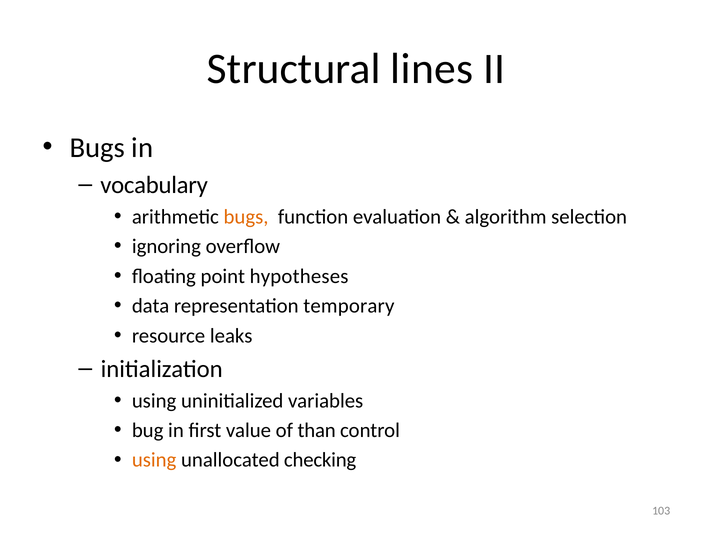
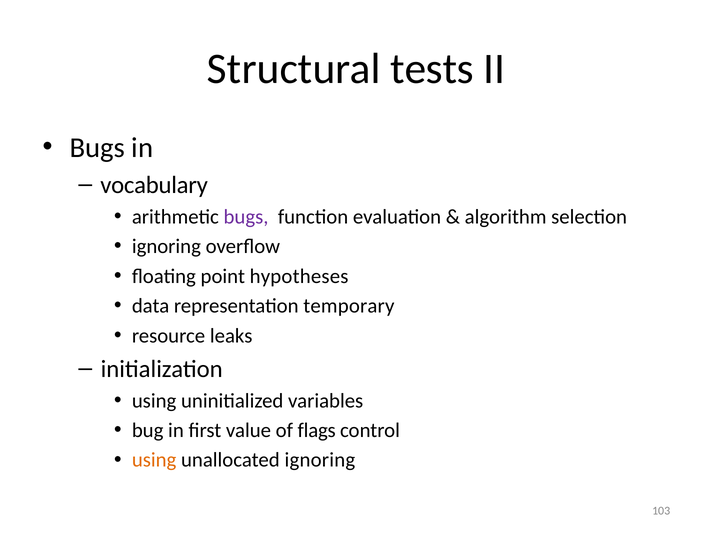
lines: lines -> tests (432, 69)
bugs colour: orange -> purple (246, 217)
than: than -> flags (317, 430)
unallocated checking: checking -> ignoring (320, 460)
